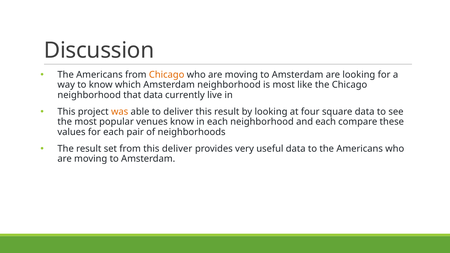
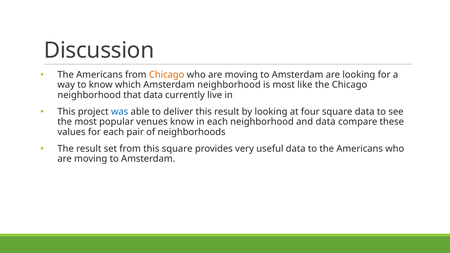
was colour: orange -> blue (120, 112)
and each: each -> data (326, 122)
this deliver: deliver -> square (177, 149)
